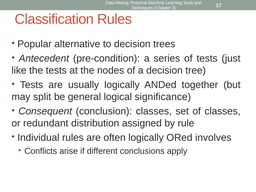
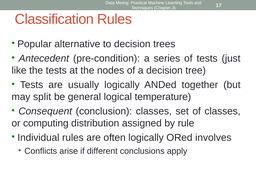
significance: significance -> temperature (163, 97)
redundant: redundant -> computing (46, 123)
